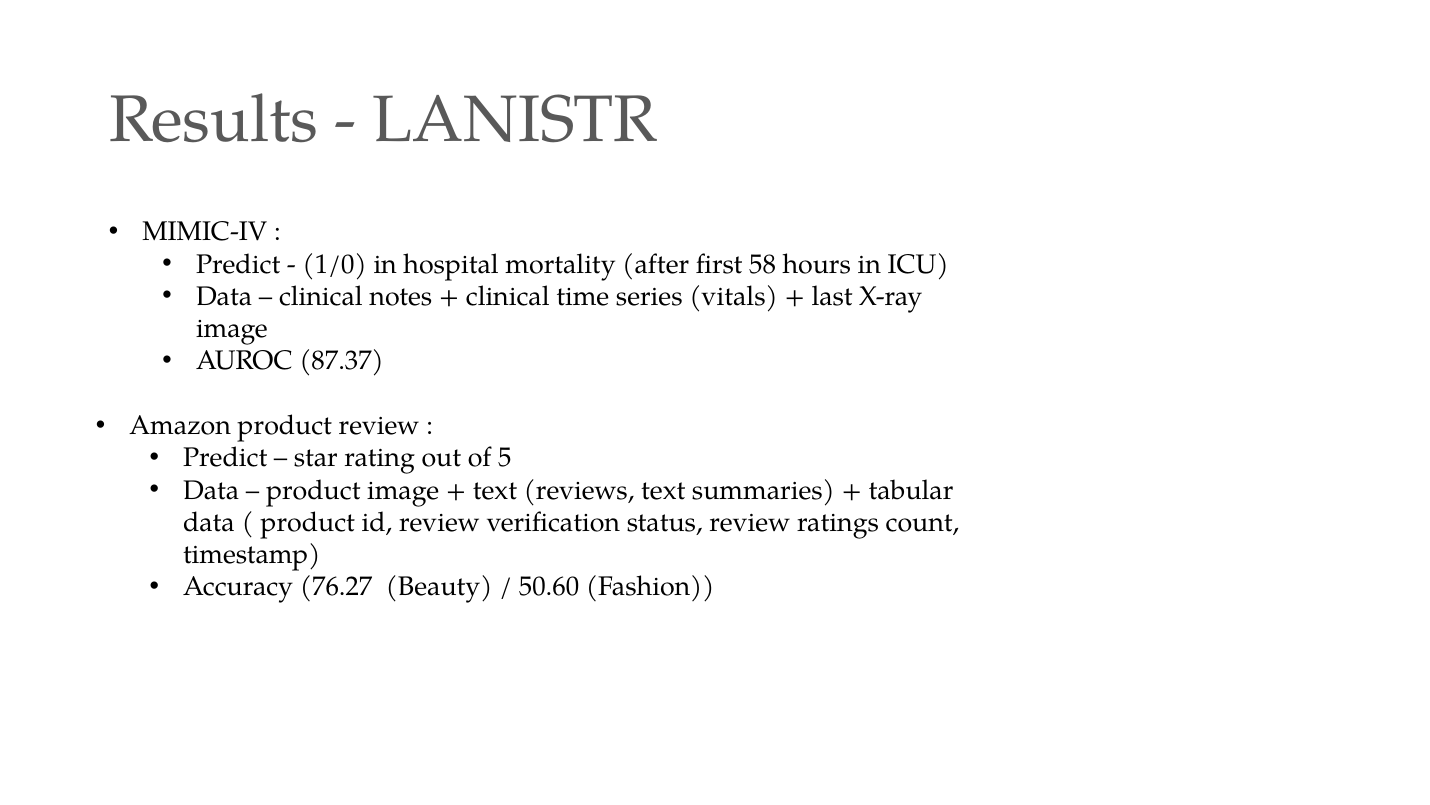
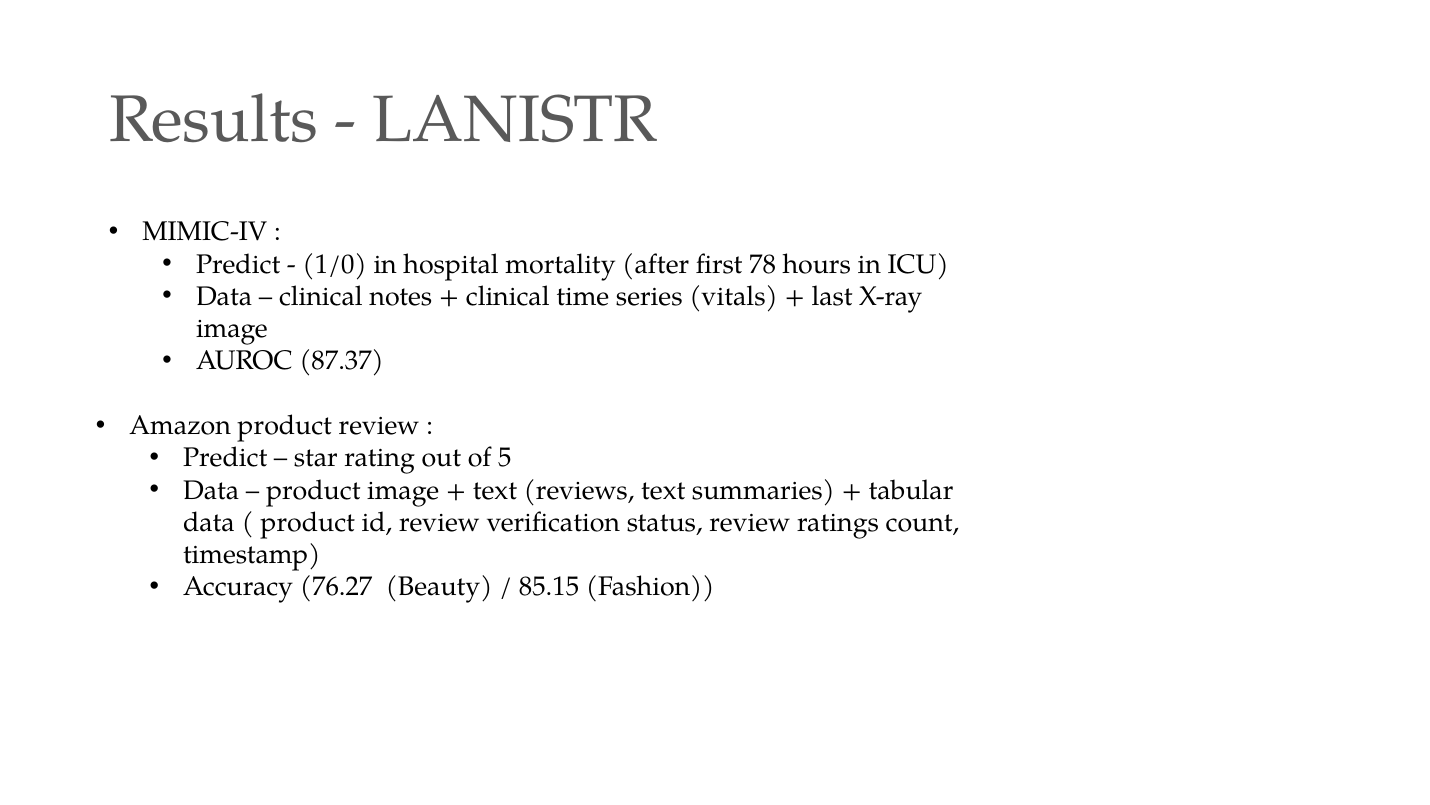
58: 58 -> 78 (763, 264)
50.60: 50.60 -> 85.15 (549, 586)
